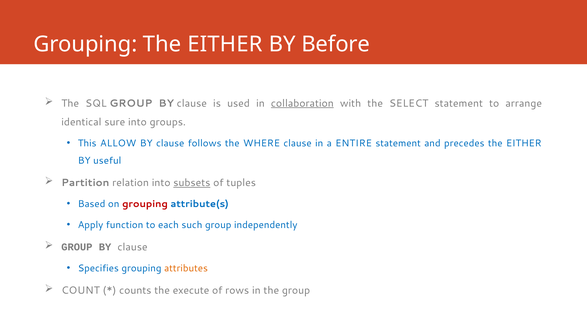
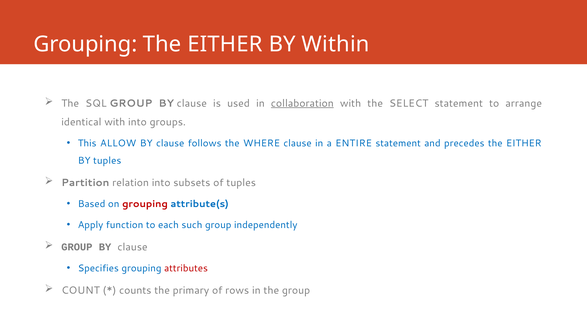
Before: Before -> Within (336, 44)
identical sure: sure -> with (115, 122)
BY useful: useful -> tuples (107, 161)
subsets underline: present -> none (192, 183)
attributes colour: orange -> red (186, 268)
execute: execute -> primary (191, 290)
